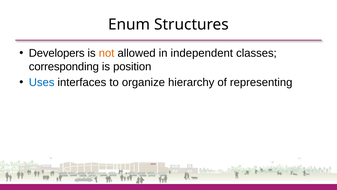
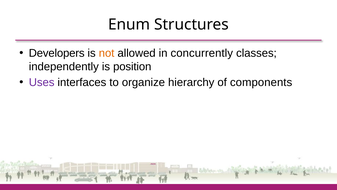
independent: independent -> concurrently (202, 53)
corresponding: corresponding -> independently (64, 67)
Uses colour: blue -> purple (42, 82)
representing: representing -> components (261, 82)
